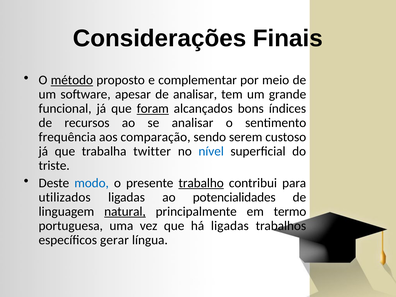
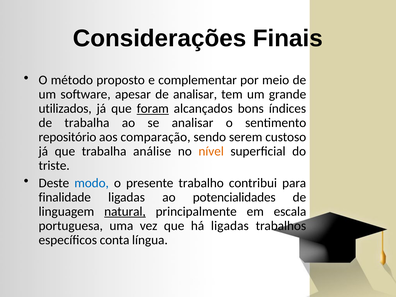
método underline: present -> none (72, 80)
funcional: funcional -> utilizados (65, 109)
de recursos: recursos -> trabalha (87, 123)
frequência: frequência -> repositório (67, 137)
twitter: twitter -> análise (152, 151)
nível colour: blue -> orange (211, 151)
trabalho underline: present -> none (201, 183)
utilizados: utilizados -> finalidade (65, 197)
termo: termo -> escala (290, 212)
gerar: gerar -> conta (115, 240)
